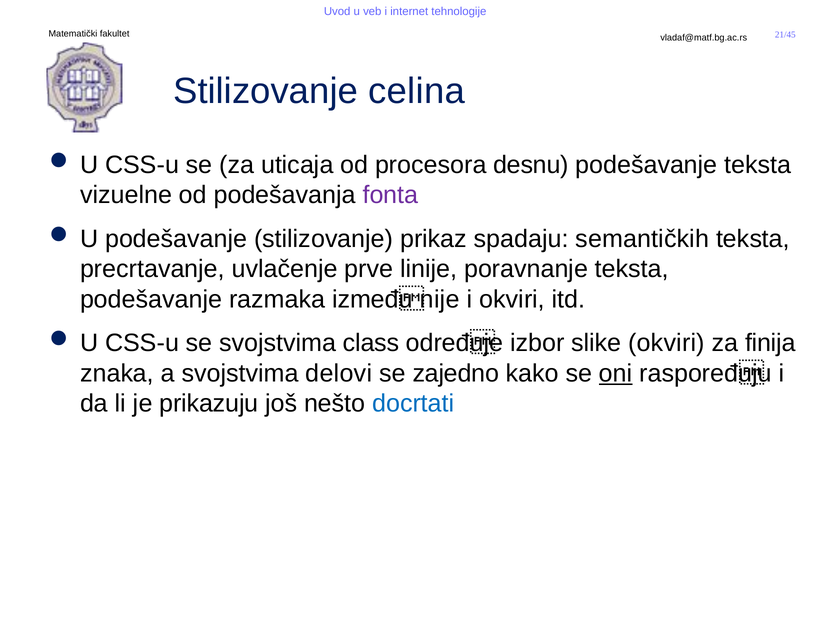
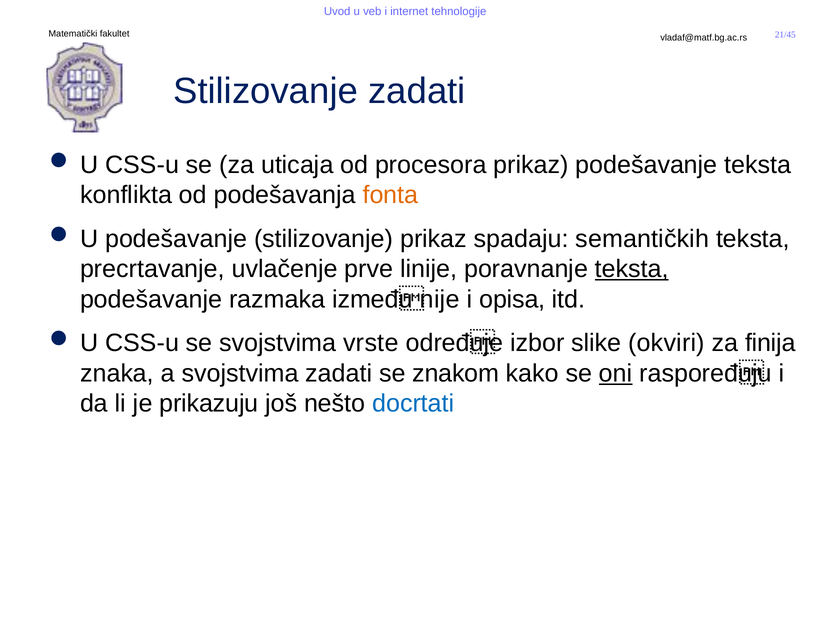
Stilizovanje celina: celina -> zadati (417, 91)
procesora desnu: desnu -> prikaz (531, 165)
vizuelne: vizuelne -> konflikta (126, 195)
fonta colour: purple -> orange (390, 195)
teksta underline: none -> present (632, 269)
i okviri: okviri -> opisa (512, 299)
class: class -> vrste (371, 343)
svojstvima delovi: delovi -> zadati (339, 373)
zajedno: zajedno -> znakom (456, 373)
